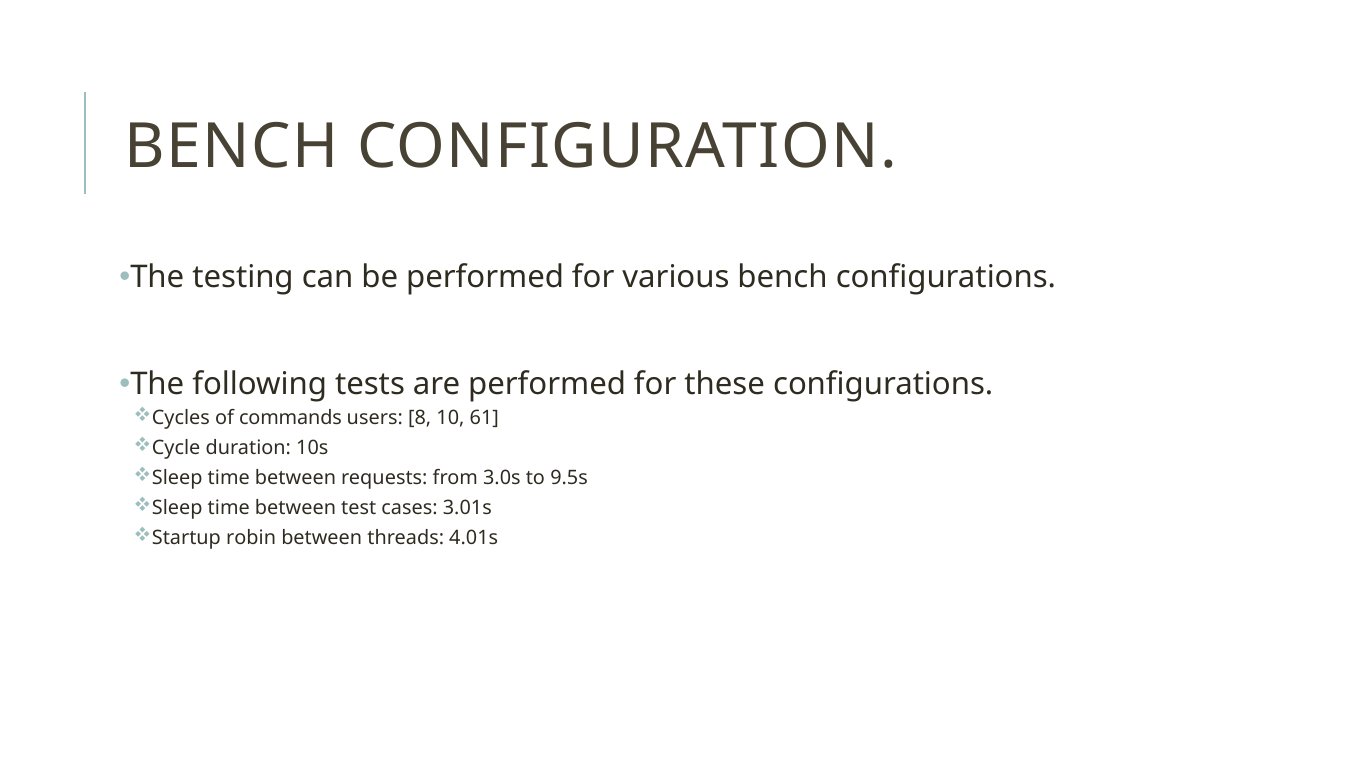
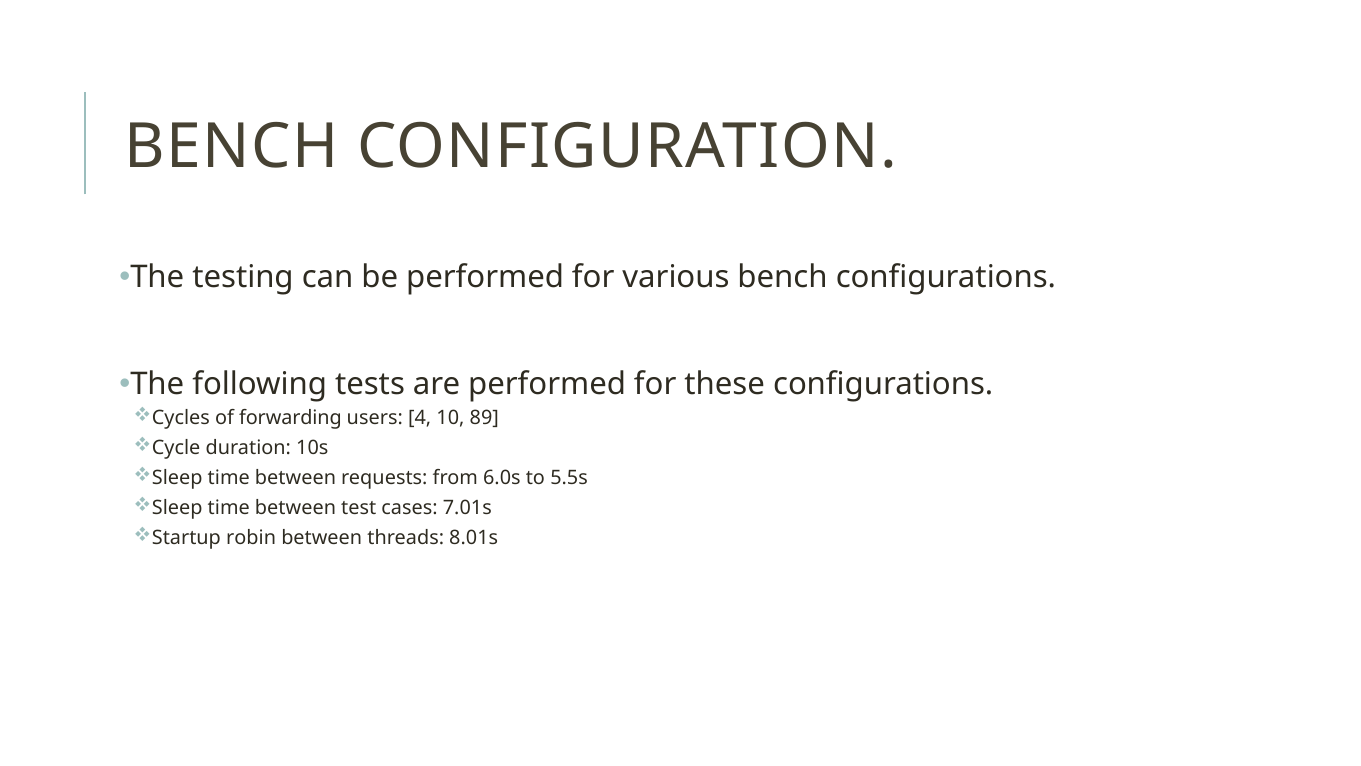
commands: commands -> forwarding (290, 417)
8: 8 -> 4 (420, 417)
61: 61 -> 89 (484, 417)
3.0s: 3.0s -> 6.0s (502, 477)
9.5s: 9.5s -> 5.5s (569, 477)
3.01s: 3.01s -> 7.01s (467, 507)
4.01s: 4.01s -> 8.01s (474, 537)
